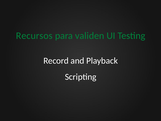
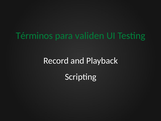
Recursos: Recursos -> Términos (34, 36)
